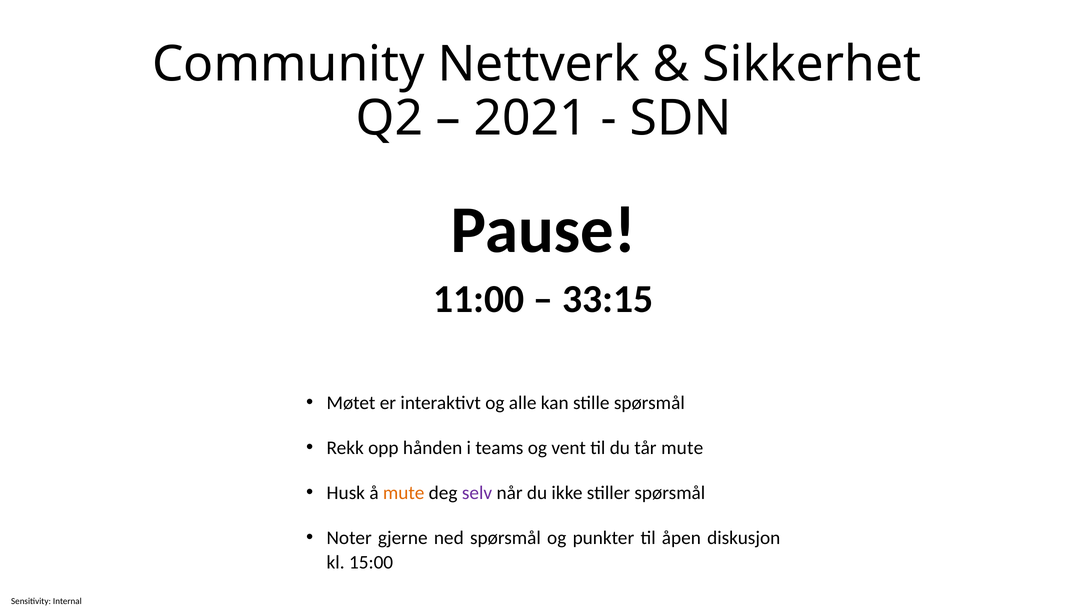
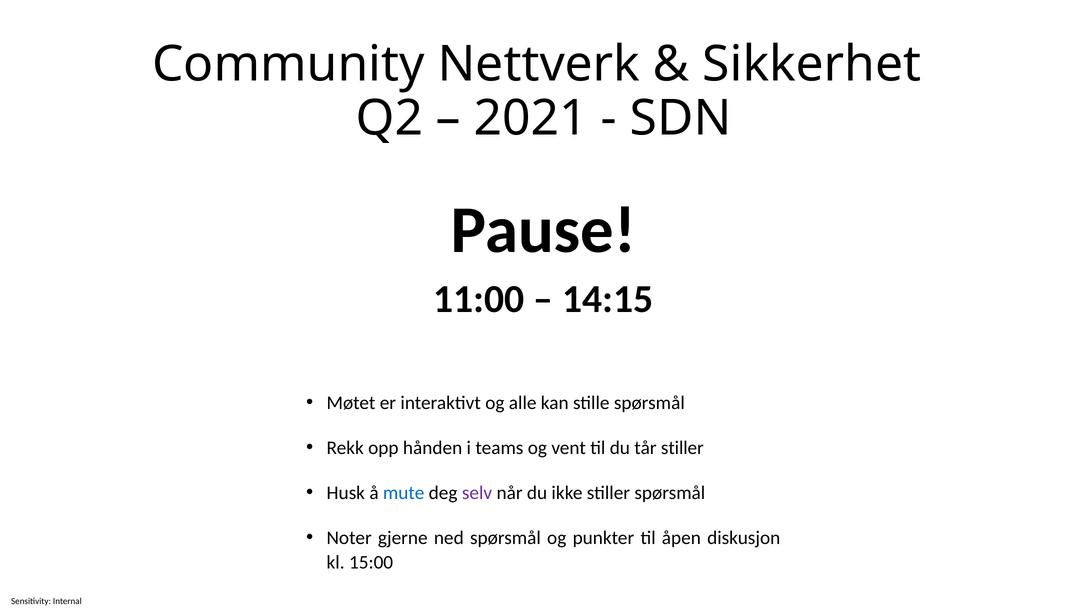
33:15: 33:15 -> 14:15 (608, 300)
tår mute: mute -> stiller (682, 448)
mute colour: orange -> blue (404, 493)
